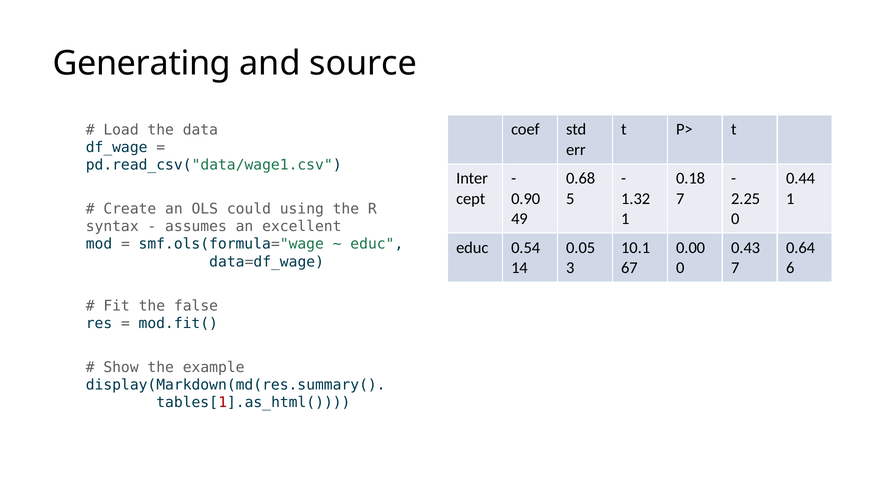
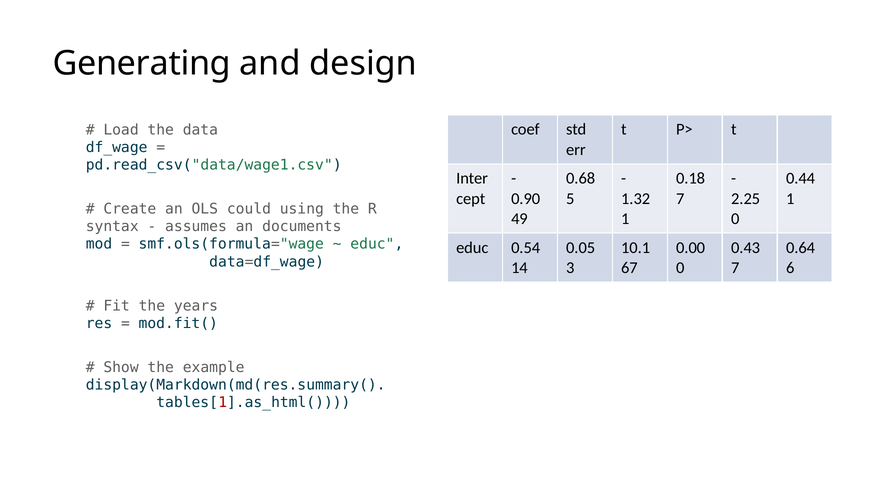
source: source -> design (363, 63)
excellent: excellent -> documents (302, 227)
false: false -> years (196, 306)
